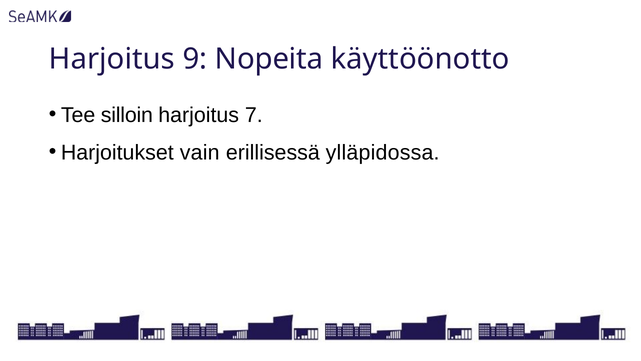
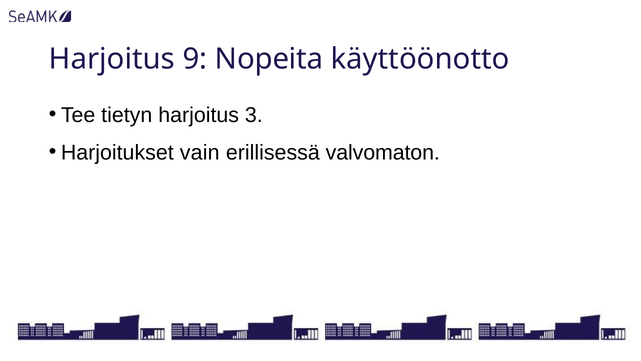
silloin: silloin -> tietyn (127, 115)
7: 7 -> 3 (254, 115)
ylläpidossa: ylläpidossa -> valvomaton (383, 152)
